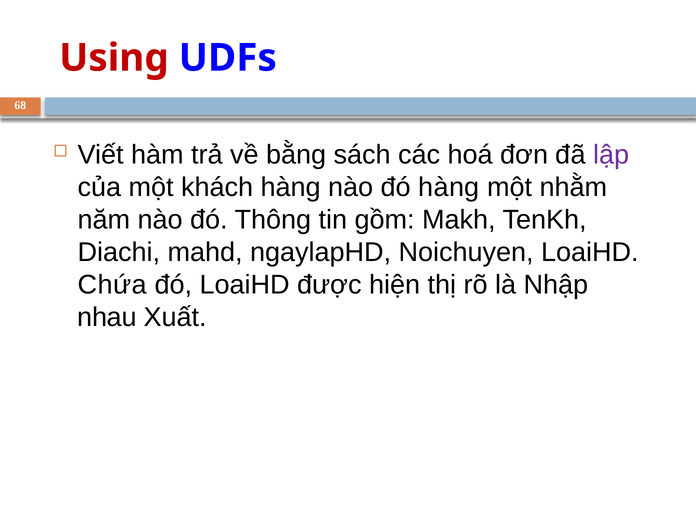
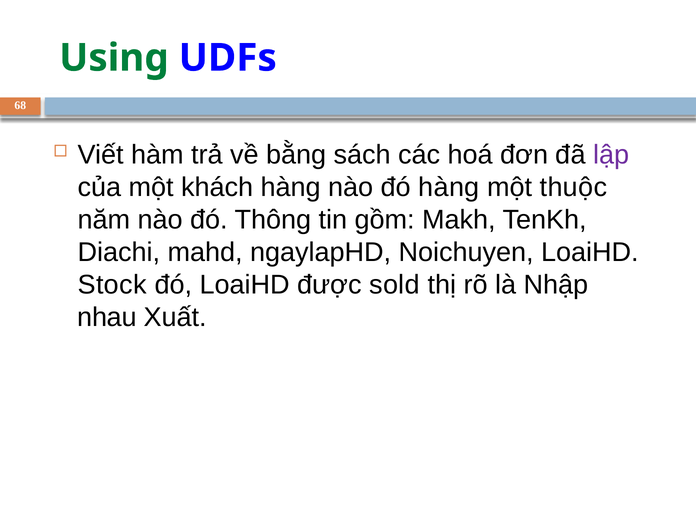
Using colour: red -> green (114, 58)
nhằm: nhằm -> thuộc (574, 188)
Chứa: Chứa -> Stock (112, 285)
hiện: hiện -> sold (394, 285)
